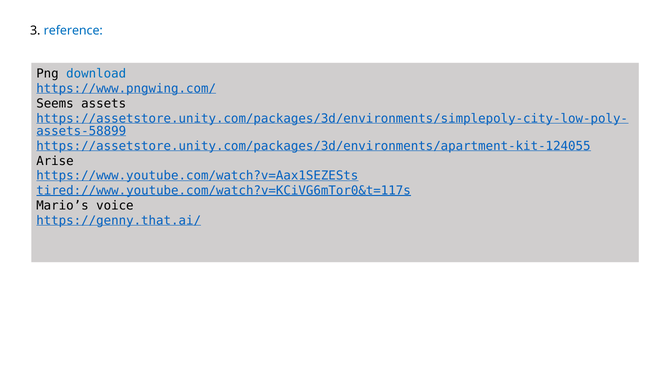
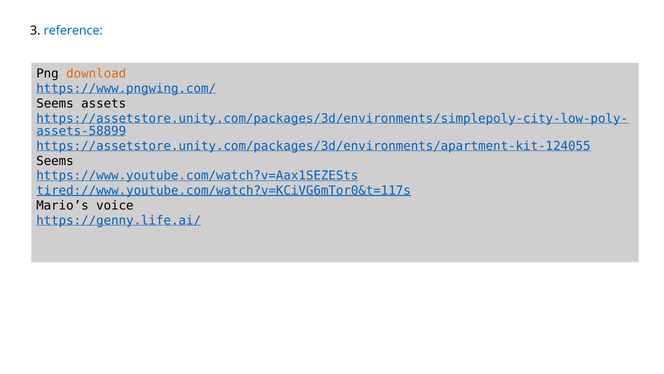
download colour: blue -> orange (96, 74)
Arise: Arise -> Seems (55, 161)
https://genny.that.ai/: https://genny.that.ai/ -> https://genny.life.ai/ (119, 220)
